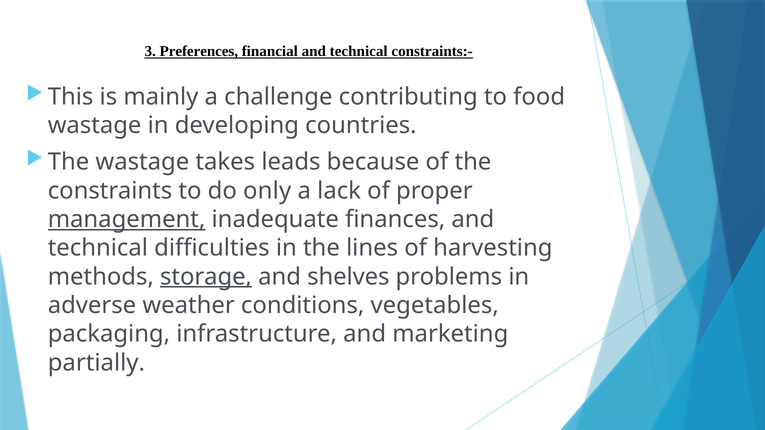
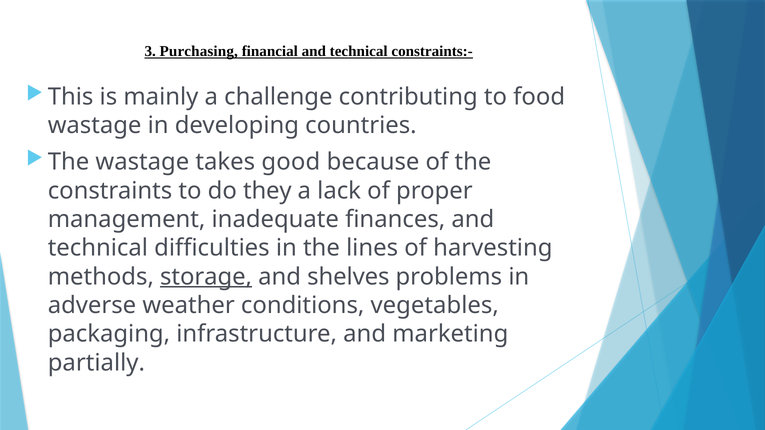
Preferences: Preferences -> Purchasing (199, 51)
leads: leads -> good (291, 162)
only: only -> they (267, 191)
management underline: present -> none (127, 219)
